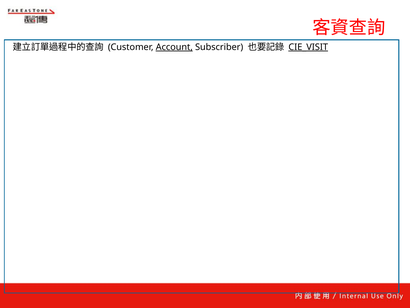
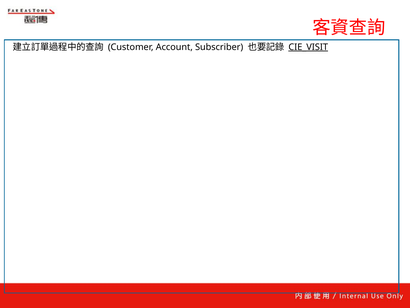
Account underline: present -> none (174, 47)
